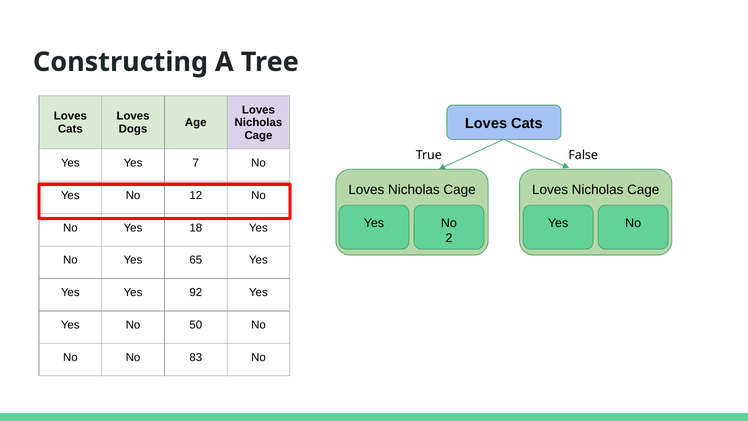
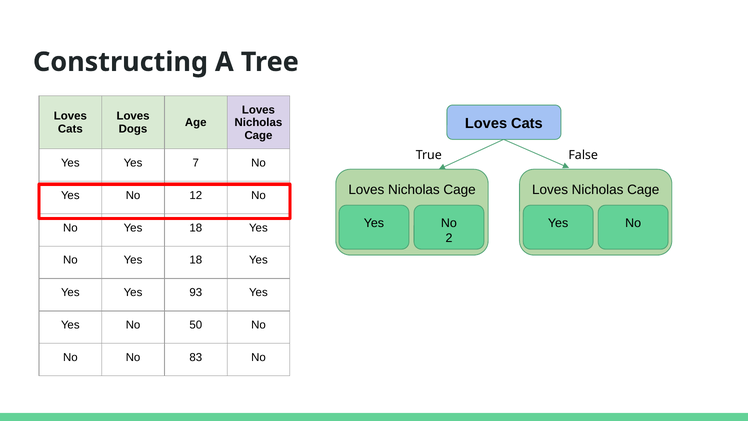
65: 65 -> 18 (196, 260)
92: 92 -> 93 (196, 292)
